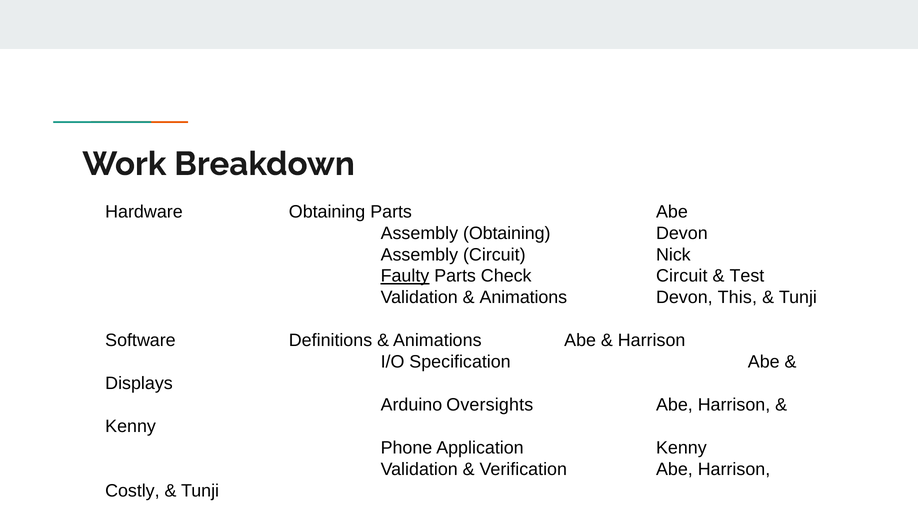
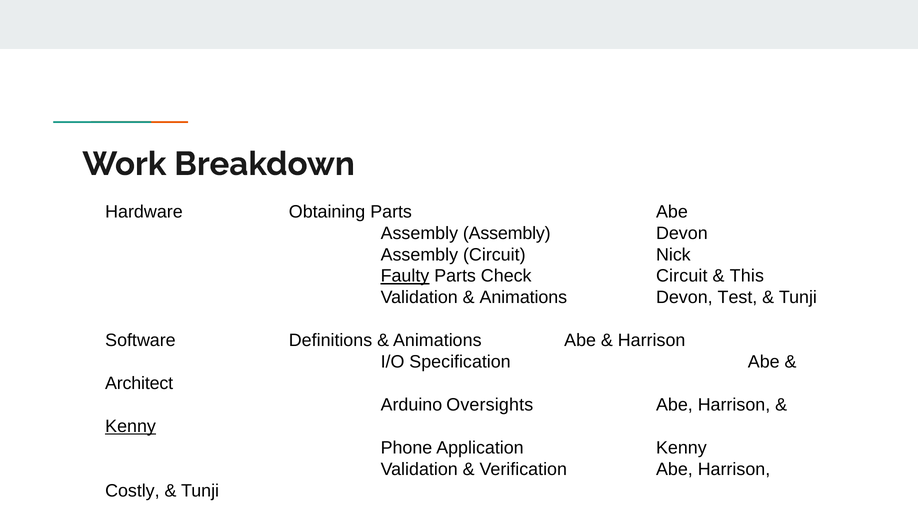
Assembly Obtaining: Obtaining -> Assembly (507, 233)
Test: Test -> This (747, 276)
This: This -> Test (737, 297)
Displays: Displays -> Architect (139, 383)
Kenny underline: none -> present (131, 426)
